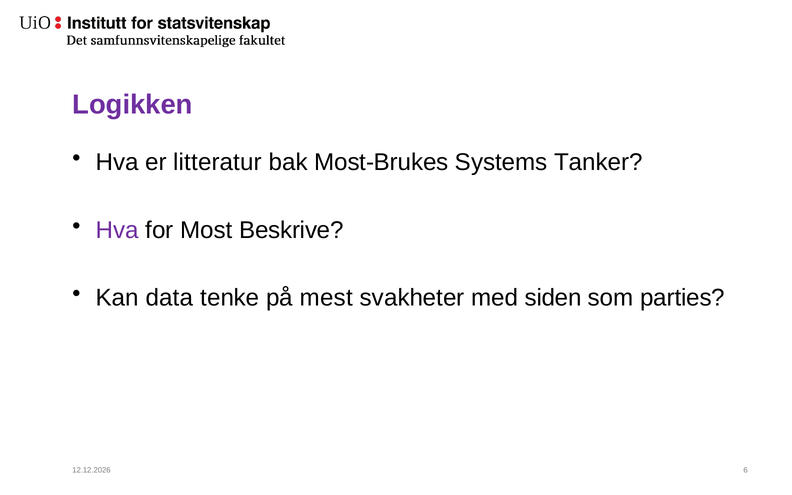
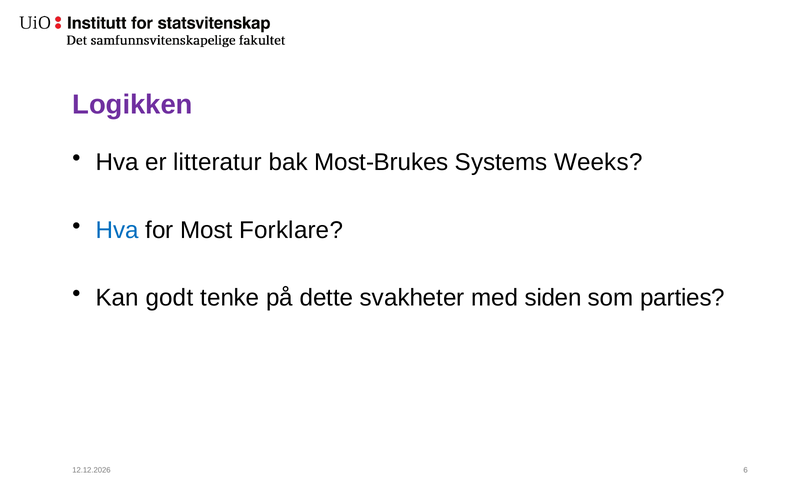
Tanker: Tanker -> Weeks (598, 162)
Hva colour: purple -> blue (117, 230)
Beskrive: Beskrive -> Forklare (291, 230)
data: data -> godt (169, 298)
mest: mest -> dette (326, 298)
